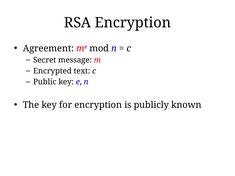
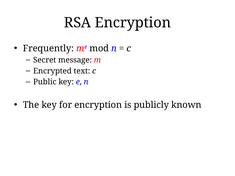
Agreement: Agreement -> Frequently (48, 48)
